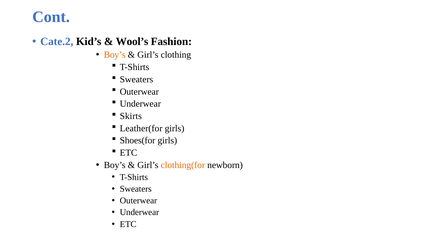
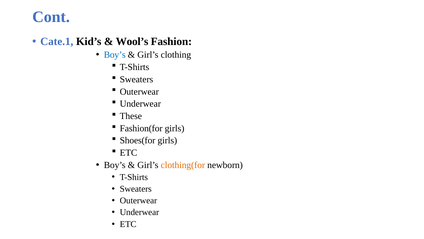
Cate.2: Cate.2 -> Cate.1 (57, 42)
Boy’s colour: orange -> blue (115, 55)
Skirts: Skirts -> These (131, 116)
Leather(for: Leather(for -> Fashion(for (141, 128)
